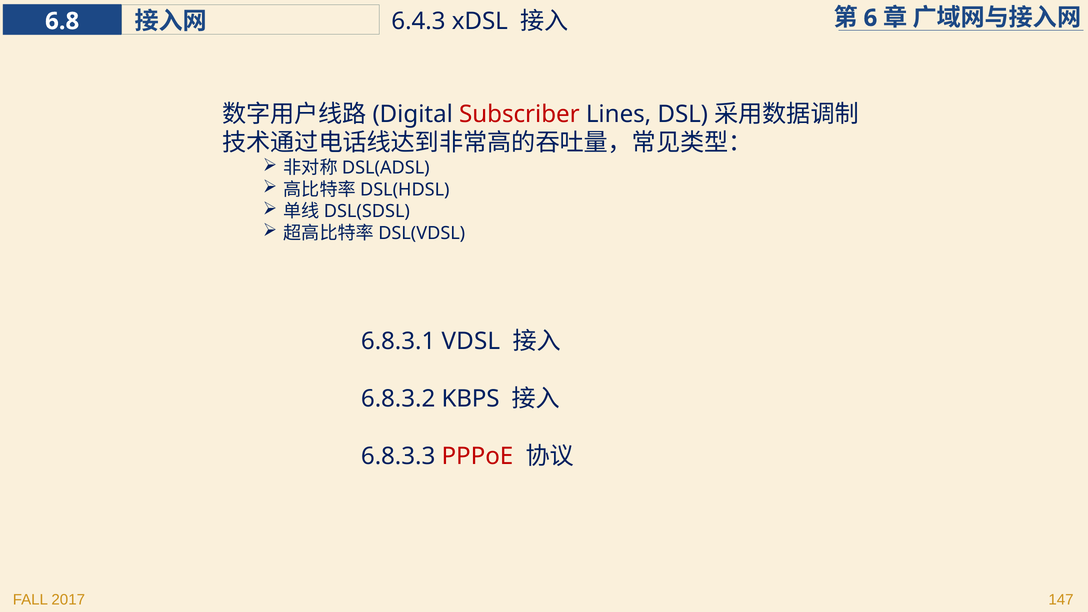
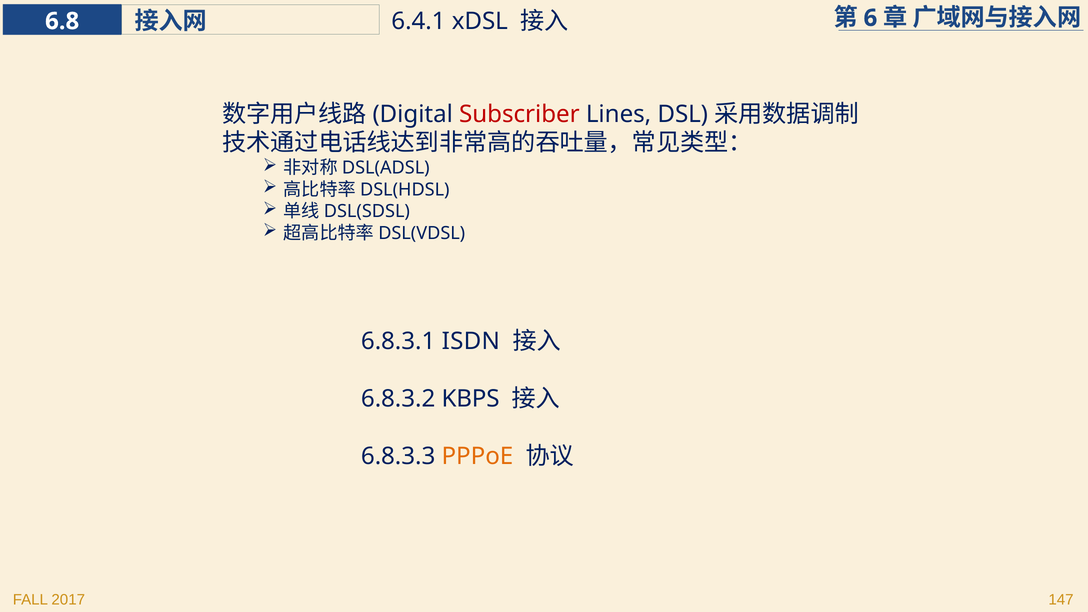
6.4.3: 6.4.3 -> 6.4.1 (418, 21)
VDSL: VDSL -> ISDN (471, 341)
PPPoE colour: red -> orange (477, 456)
